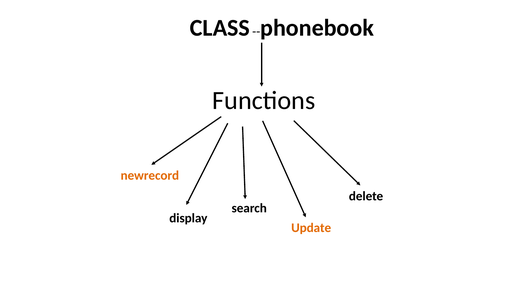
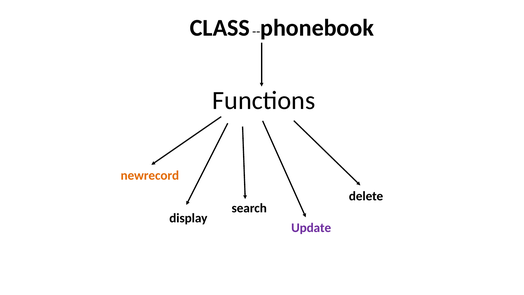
Update colour: orange -> purple (311, 228)
